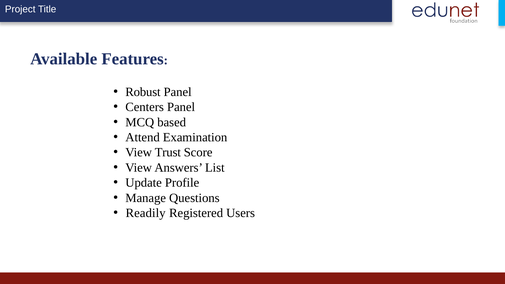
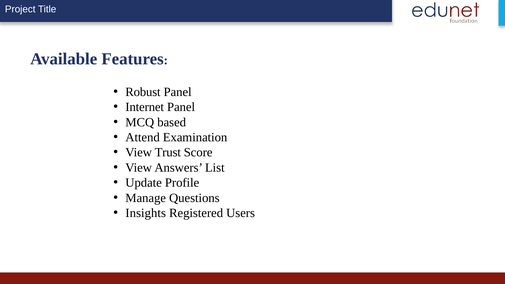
Centers: Centers -> Internet (145, 107)
Readily: Readily -> Insights (146, 213)
